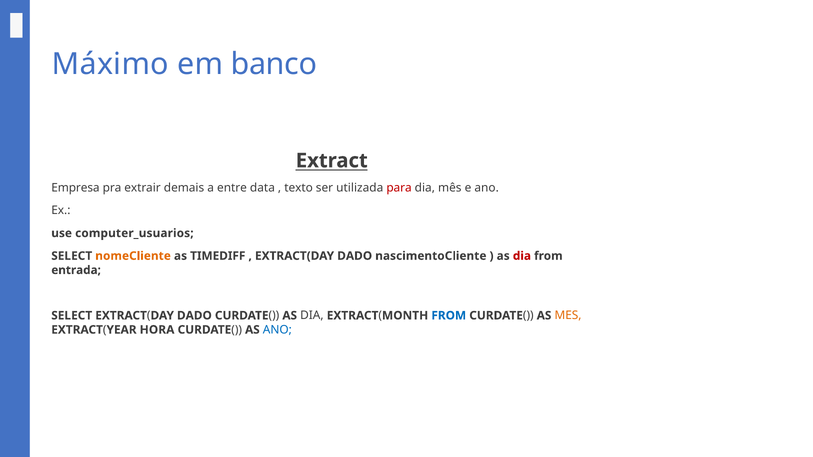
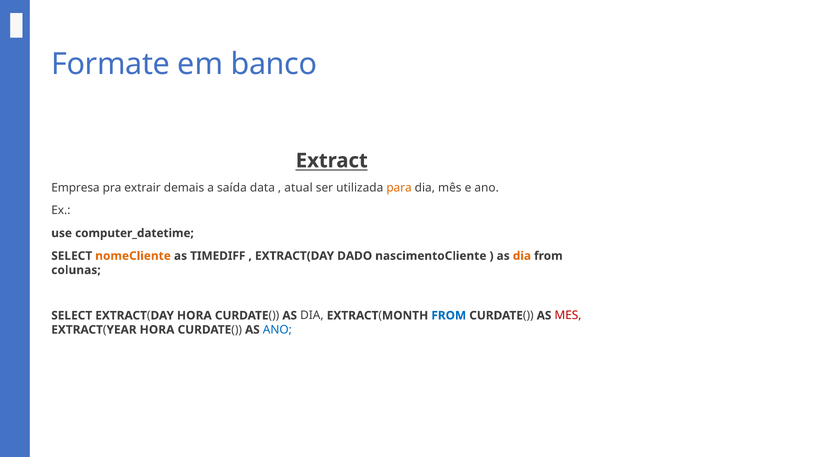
Máximo: Máximo -> Formate (111, 64)
entre: entre -> saída (232, 188)
texto: texto -> atual (298, 188)
para colour: red -> orange (399, 188)
computer_usuarios: computer_usuarios -> computer_datetime (134, 233)
dia colour: red -> orange (522, 256)
entrada: entrada -> colunas (76, 270)
SELECT EXTRACT(DAY DADO: DADO -> HORA (194, 316)
MES colour: orange -> red (568, 316)
